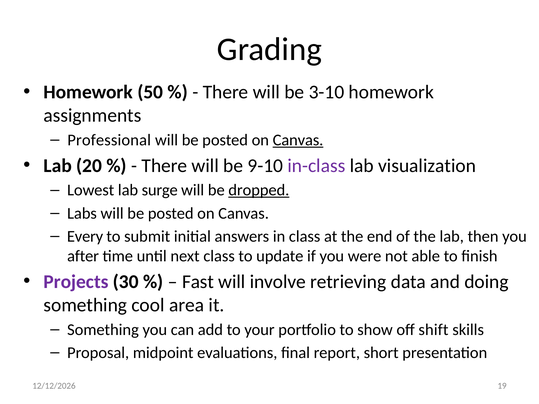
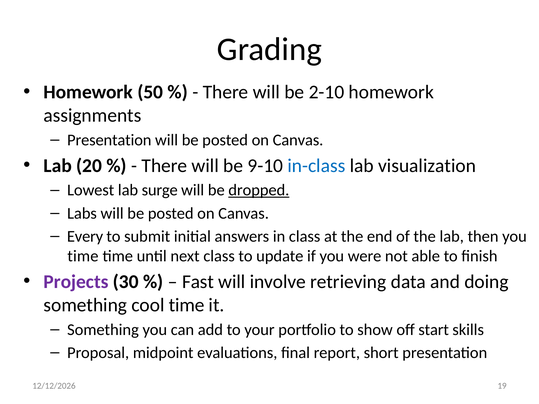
3-10: 3-10 -> 2-10 (326, 92)
Professional: Professional -> Presentation (109, 140)
Canvas underline: present -> none (298, 140)
in-class colour: purple -> blue (316, 166)
after: after -> time (83, 256)
cool area: area -> time (187, 305)
shift: shift -> start (434, 330)
